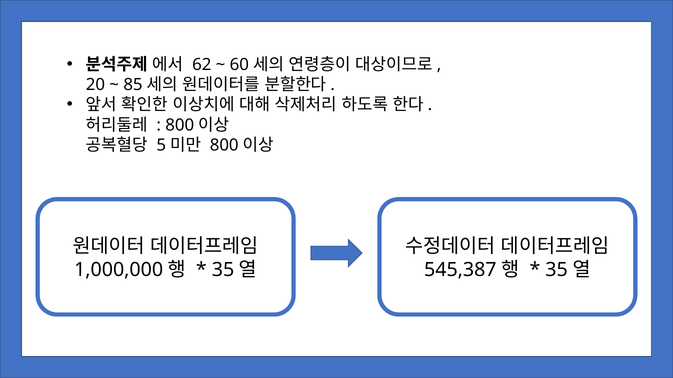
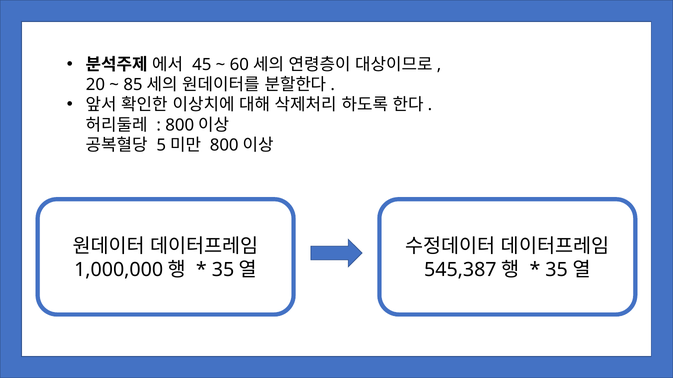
62: 62 -> 45 (202, 65)
